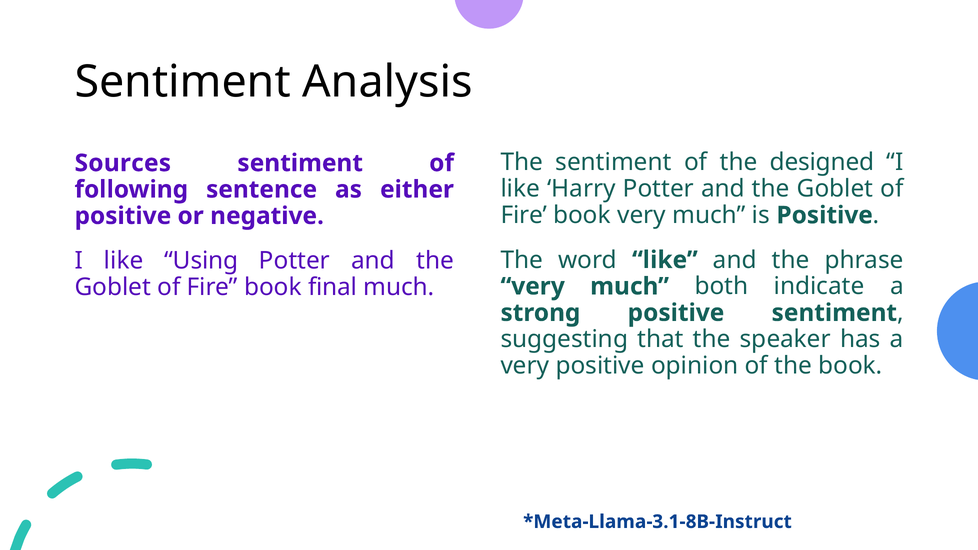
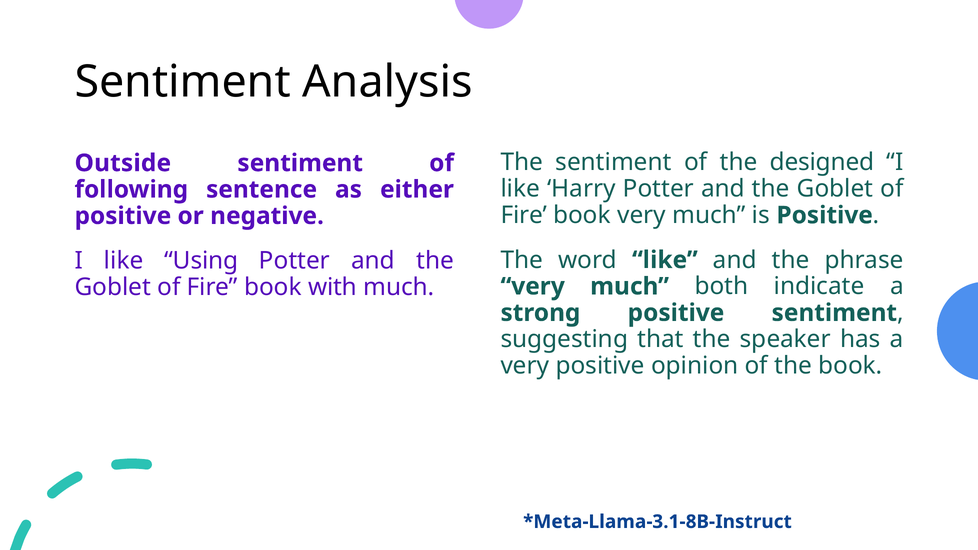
Sources: Sources -> Outside (123, 163)
final: final -> with (333, 287)
